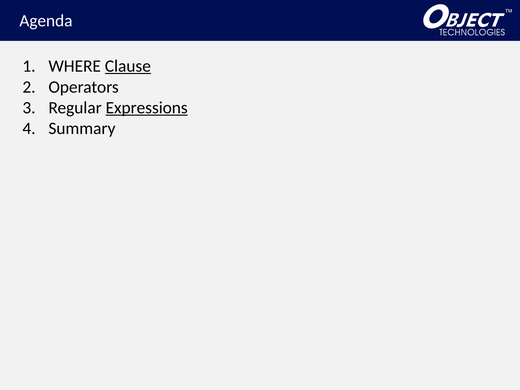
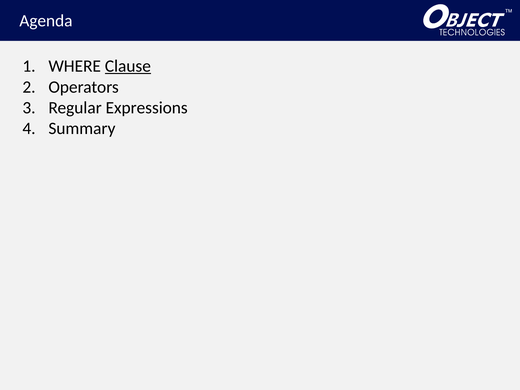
Expressions underline: present -> none (147, 108)
